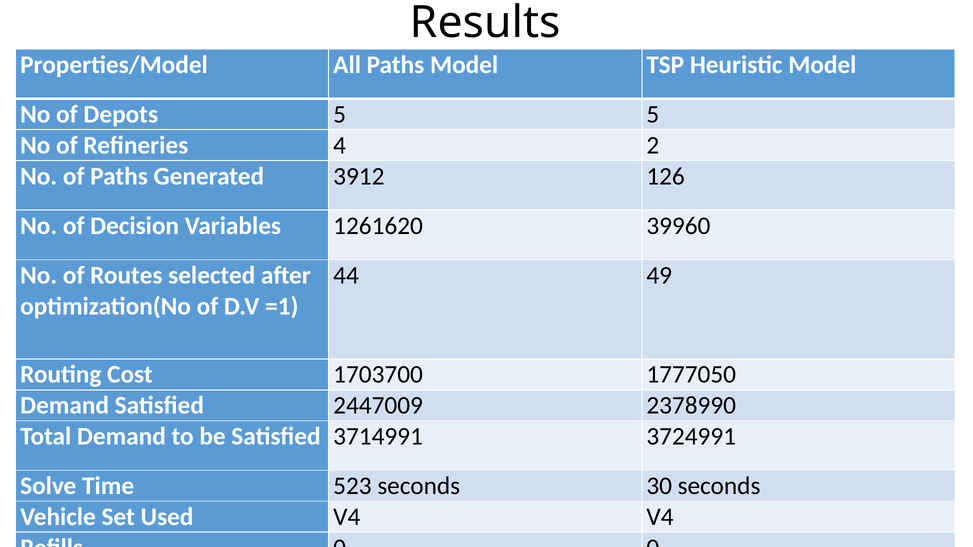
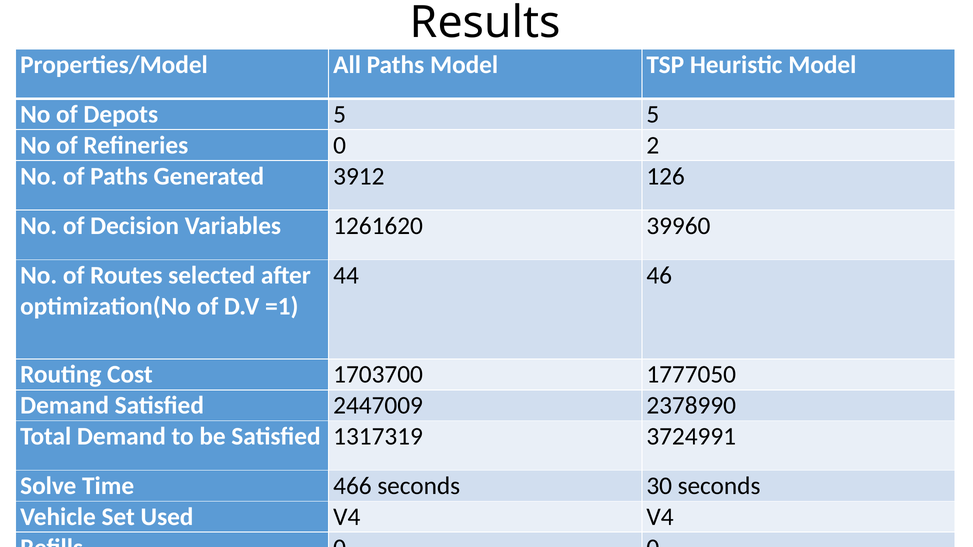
Refineries 4: 4 -> 0 (340, 145)
49: 49 -> 46 (659, 276)
3714991: 3714991 -> 1317319 (378, 437)
523: 523 -> 466 (352, 486)
